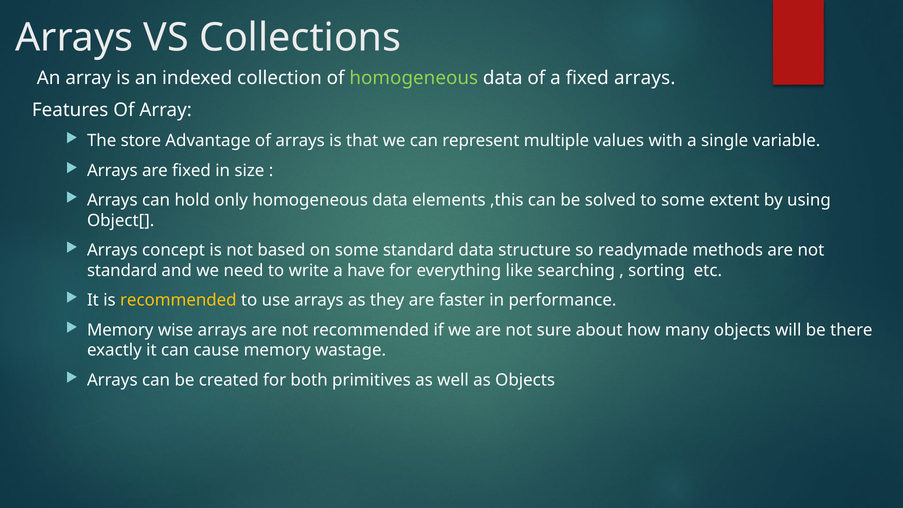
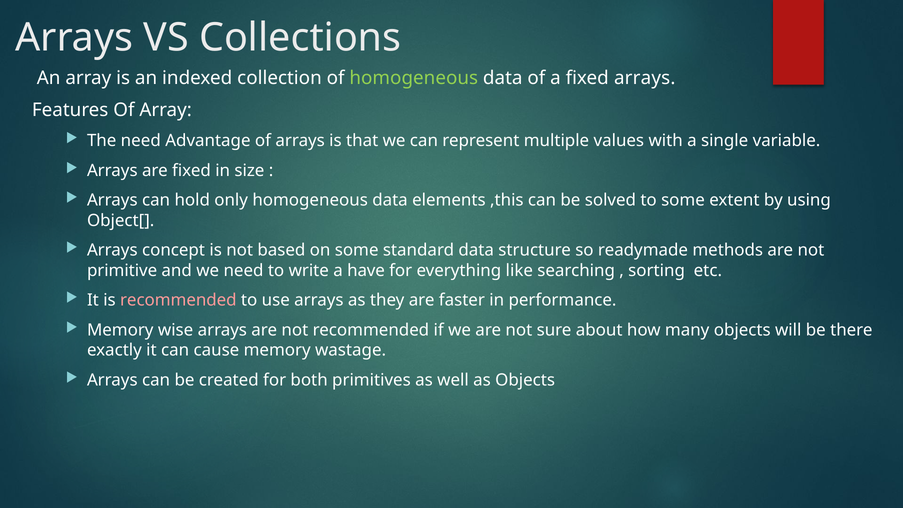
The store: store -> need (141, 141)
standard: standard -> primitive (122, 271)
recommended colour: yellow -> pink (178, 300)
